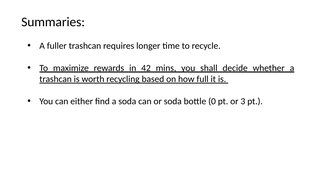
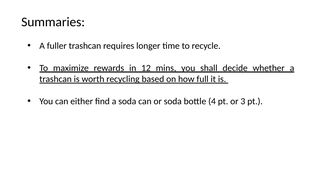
42: 42 -> 12 (146, 68)
0: 0 -> 4 (212, 102)
